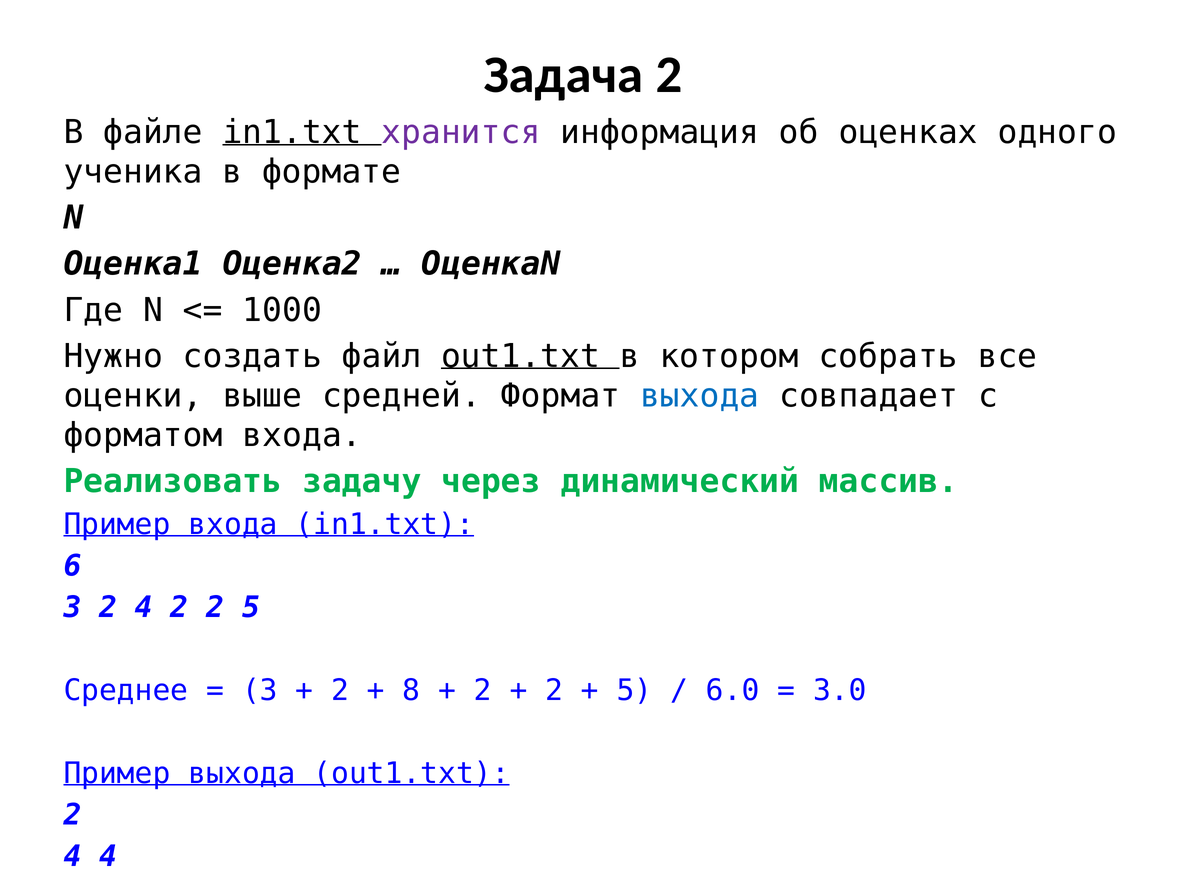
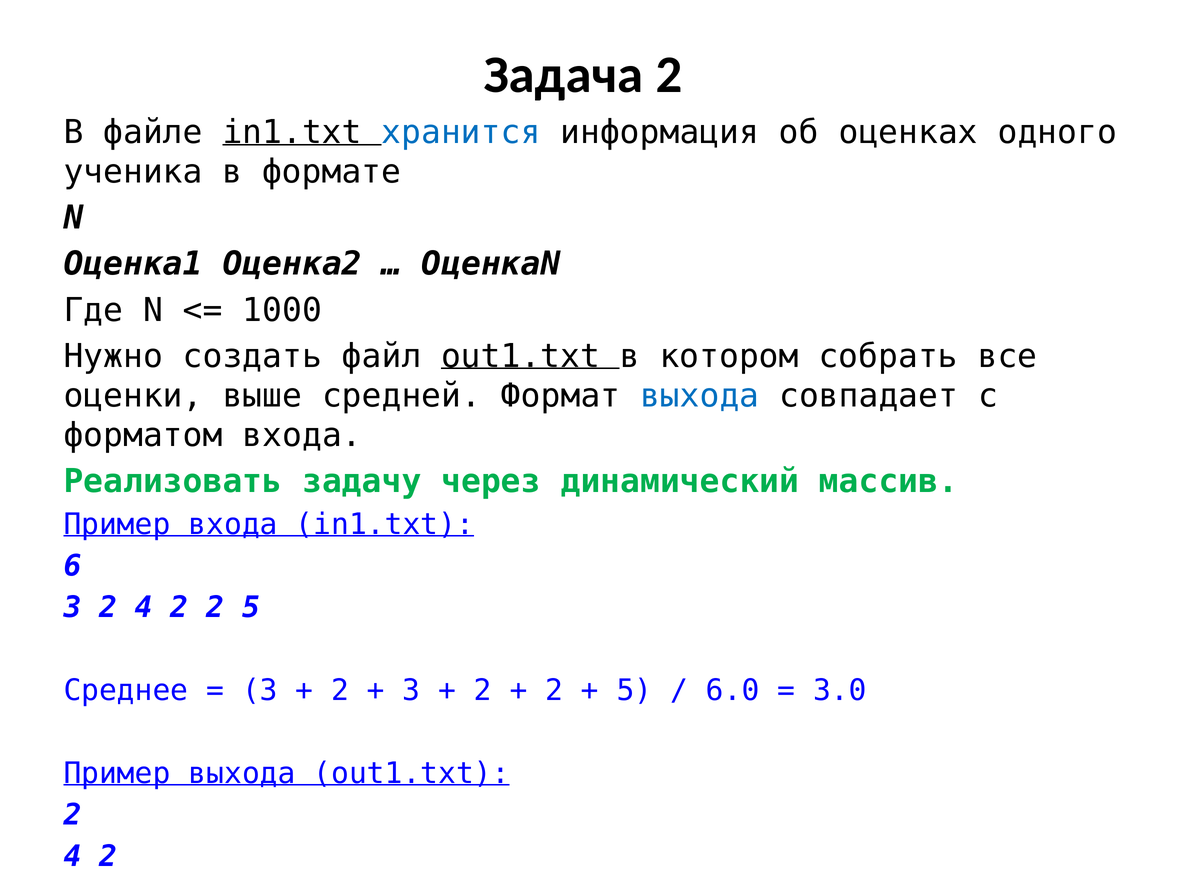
хранится colour: purple -> blue (461, 132)
8: 8 -> 3 (411, 691)
4: 4 -> 2 (108, 857)
